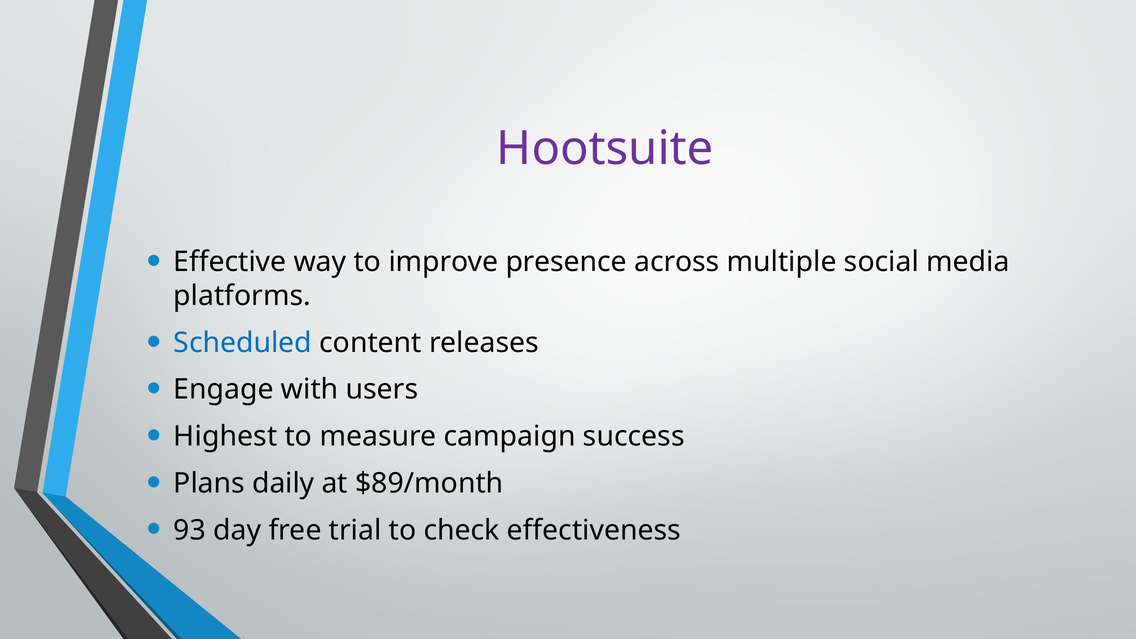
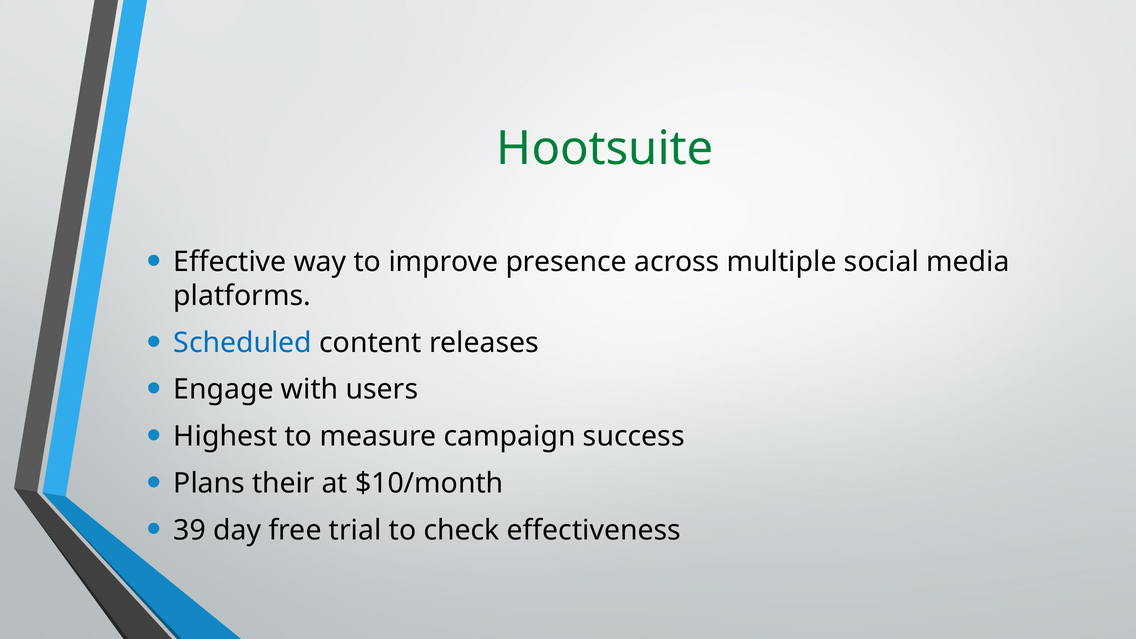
Hootsuite colour: purple -> green (605, 149)
daily: daily -> their (283, 483)
$89/month: $89/month -> $10/month (429, 483)
93: 93 -> 39 (190, 530)
